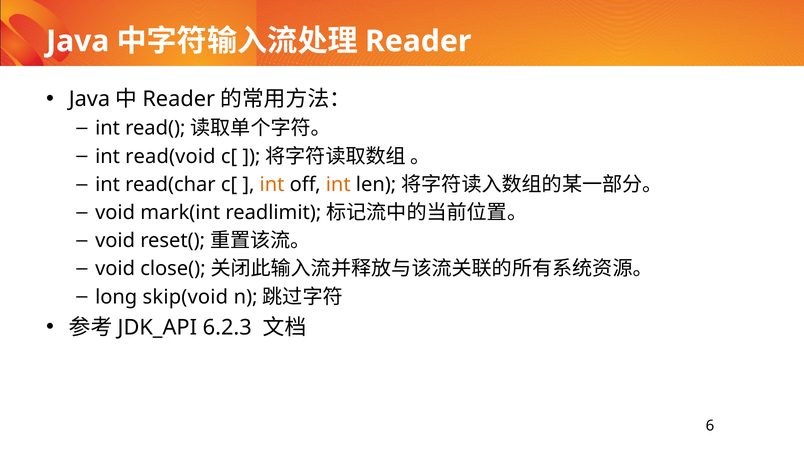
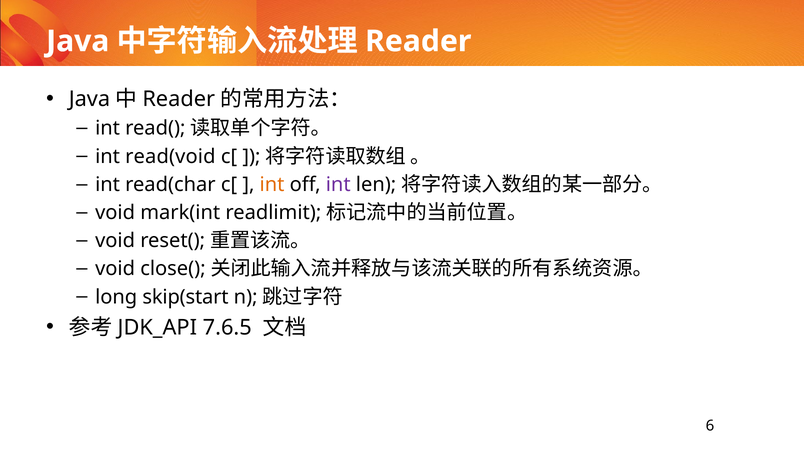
int colour: orange -> purple (338, 185)
skip(void: skip(void -> skip(start (186, 297)
6.2.3: 6.2.3 -> 7.6.5 (227, 328)
